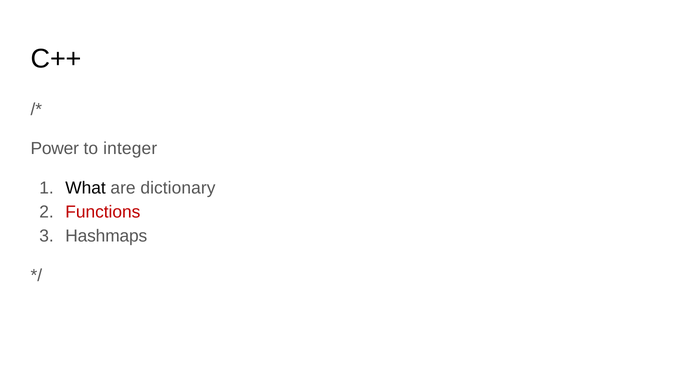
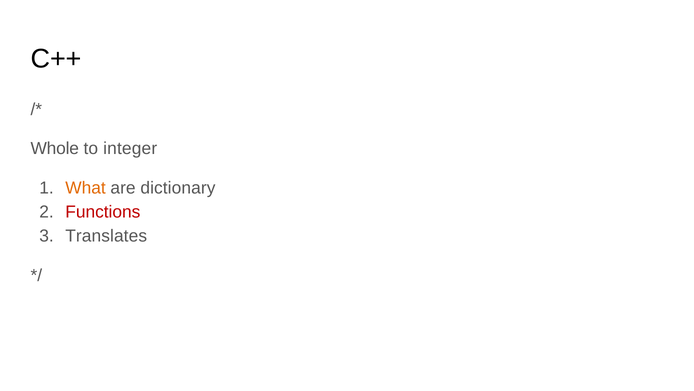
Power: Power -> Whole (55, 148)
What colour: black -> orange (86, 188)
Hashmaps: Hashmaps -> Translates (106, 236)
